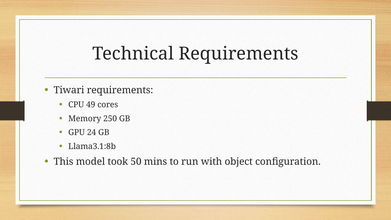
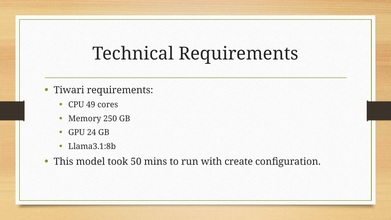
object: object -> create (239, 162)
